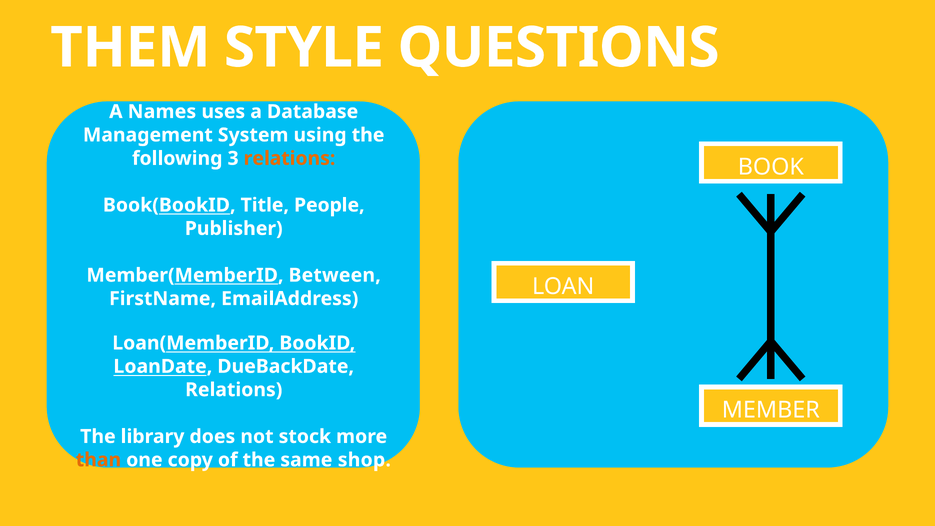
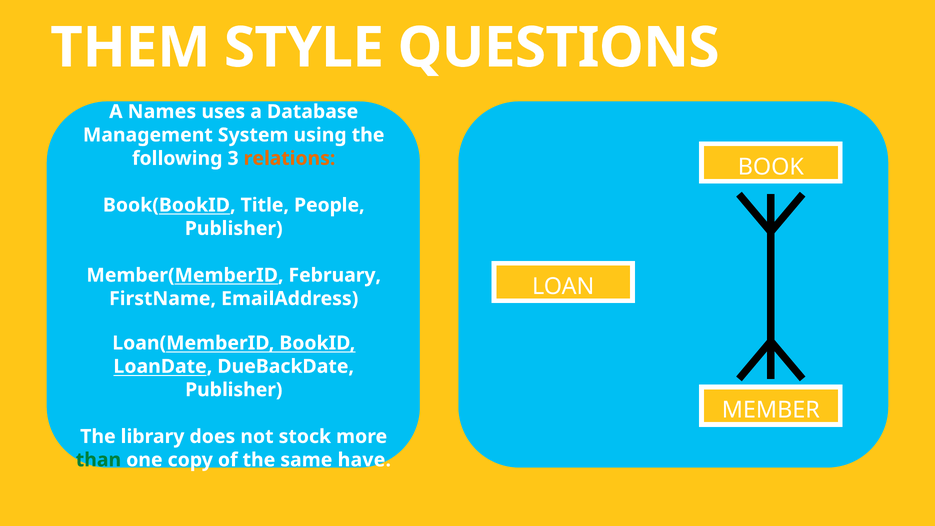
Between: Between -> February (335, 275)
Relations: Relations -> Publisher (234, 390)
than colour: orange -> green (98, 460)
shop: shop -> have (364, 460)
